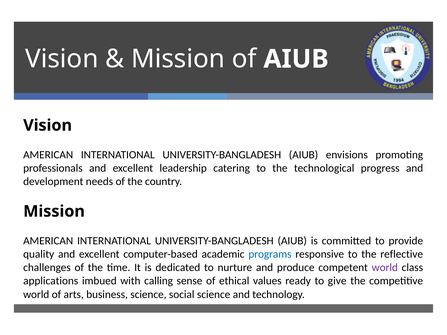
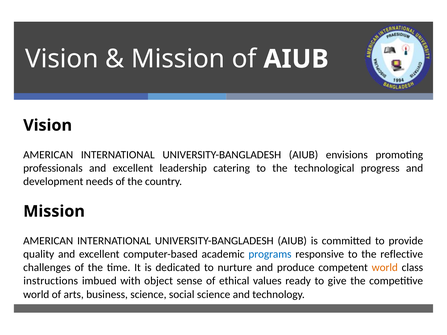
world colour: purple -> orange (385, 268)
applications: applications -> instructions (51, 281)
calling: calling -> object (159, 281)
